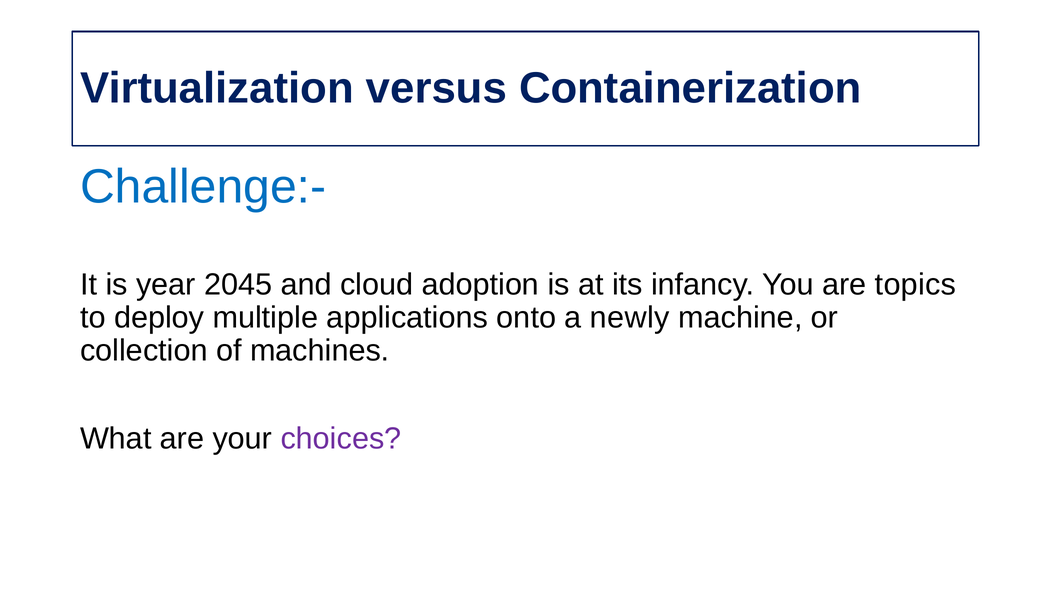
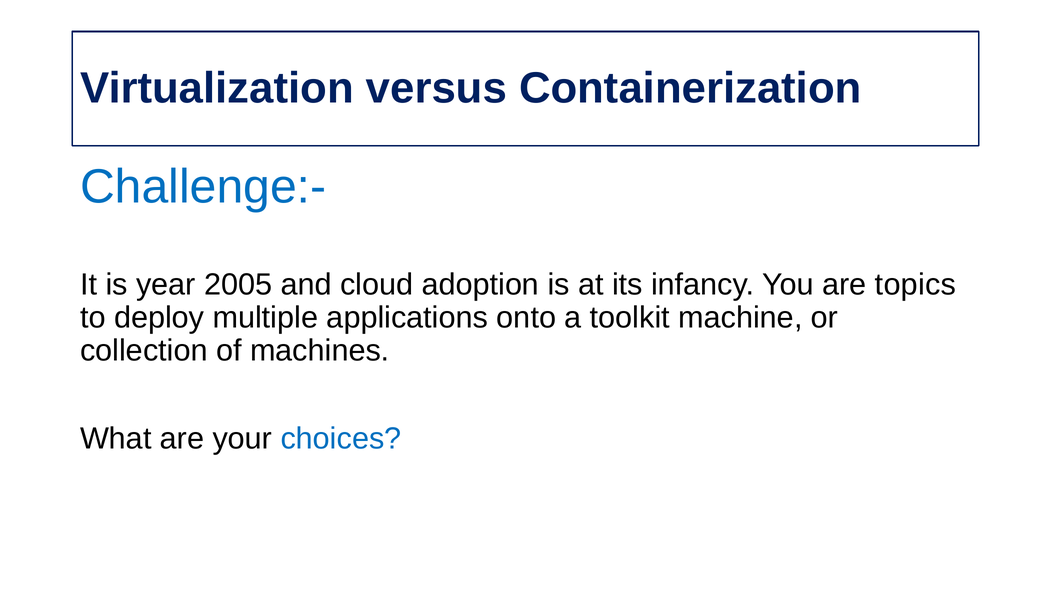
2045: 2045 -> 2005 (238, 285)
newly: newly -> toolkit (630, 318)
choices colour: purple -> blue (341, 439)
